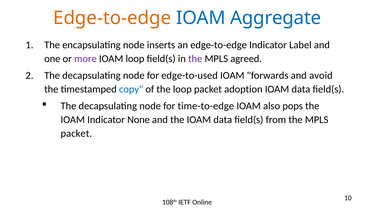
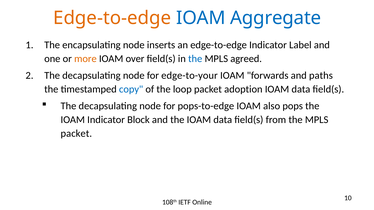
more colour: purple -> orange (85, 59)
IOAM loop: loop -> over (135, 59)
the colour: purple -> blue (195, 59)
edge-to-used: edge-to-used -> edge-to-your (189, 76)
avoid: avoid -> paths (321, 76)
time-to-edge: time-to-edge -> pops-to-edge (206, 106)
None: None -> Block (138, 120)
